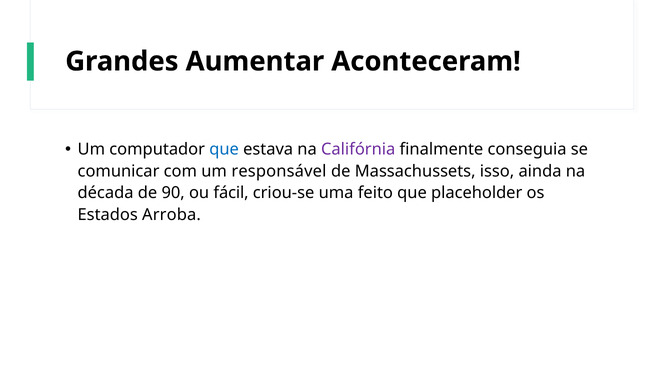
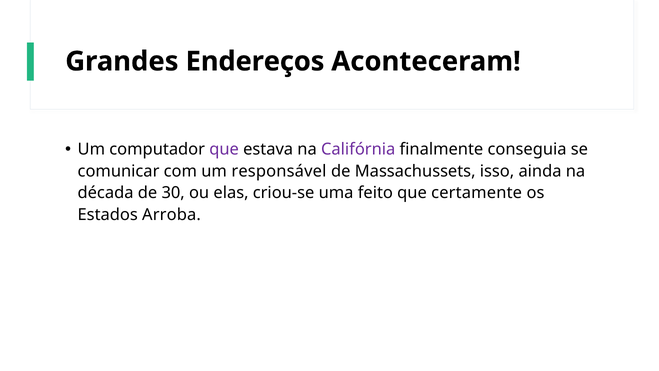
Aumentar: Aumentar -> Endereços (255, 61)
que colour: blue -> purple (224, 149)
90: 90 -> 30 (173, 193)
fácil: fácil -> elas (231, 193)
placeholder: placeholder -> certamente (477, 193)
